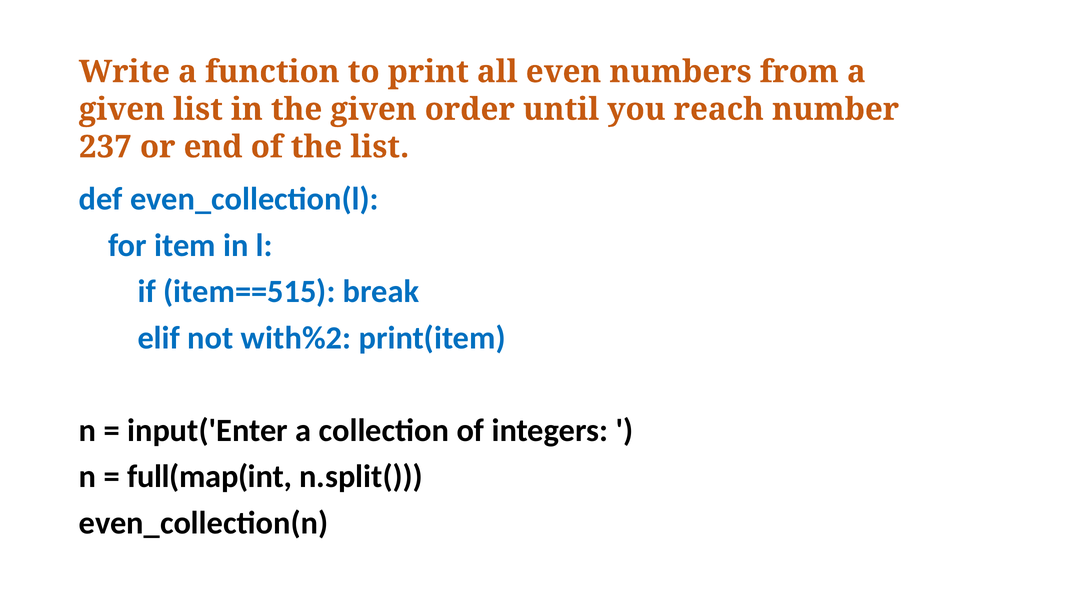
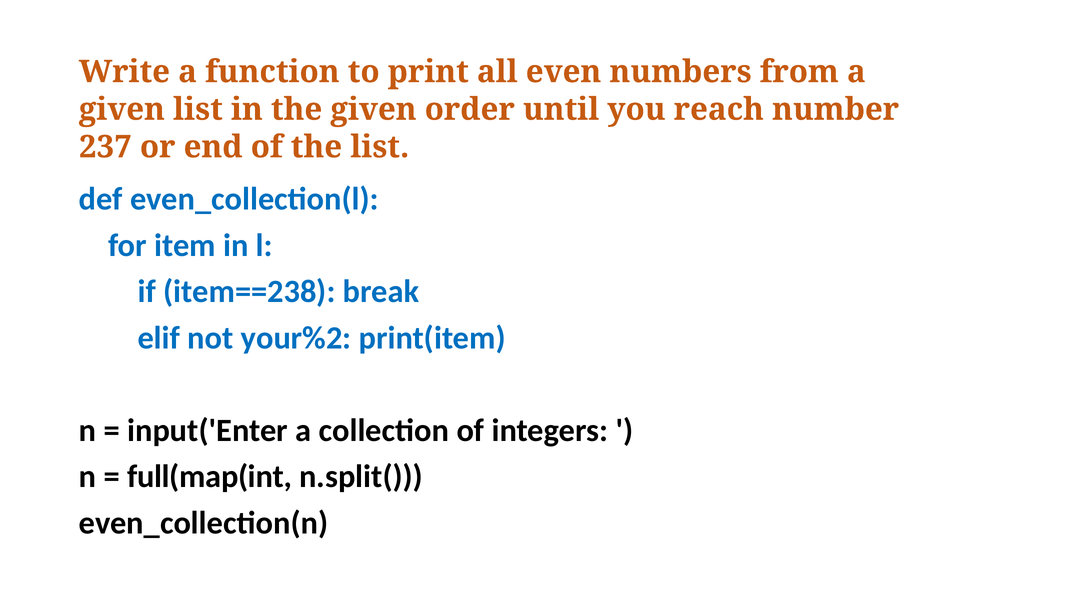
item==515: item==515 -> item==238 (249, 292)
with%2: with%2 -> your%2 (296, 338)
